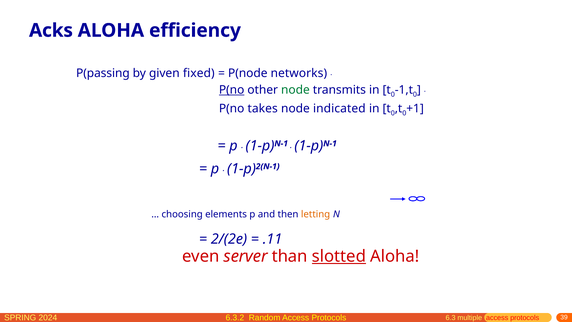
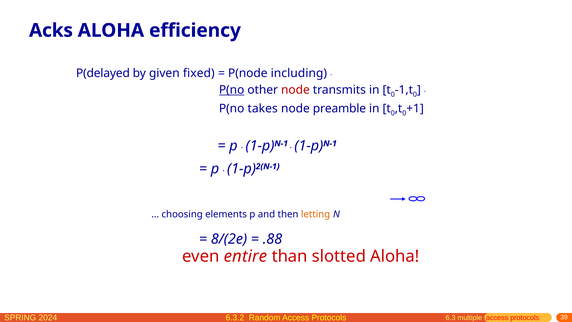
P(passing: P(passing -> P(delayed (103, 73)
networks: networks -> including (299, 73)
node colour: green -> red (295, 90)
indicated: indicated -> preamble (339, 108)
2/(2e: 2/(2e -> 8/(2e (229, 239)
.11: .11 -> .88 (272, 239)
server: server -> entire (246, 256)
slotted underline: present -> none (339, 256)
